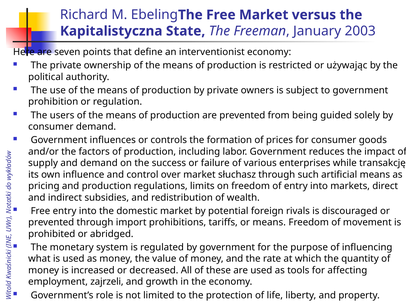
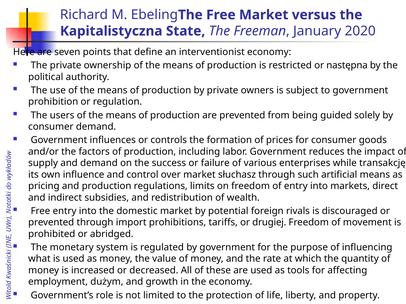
2003: 2003 -> 2020 (360, 31)
używając: używając -> następna (347, 66)
or means: means -> drugiej (269, 223)
zajrzeli: zajrzeli -> dużym (107, 282)
